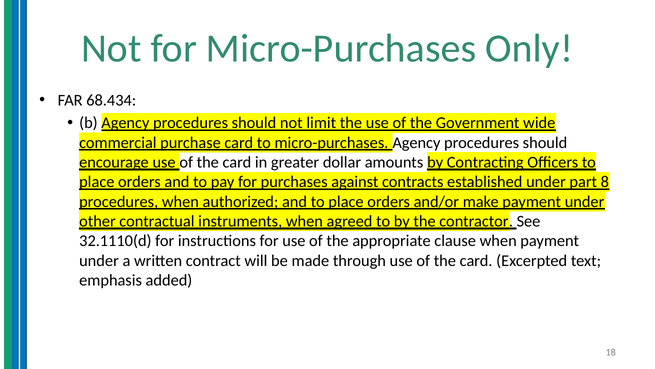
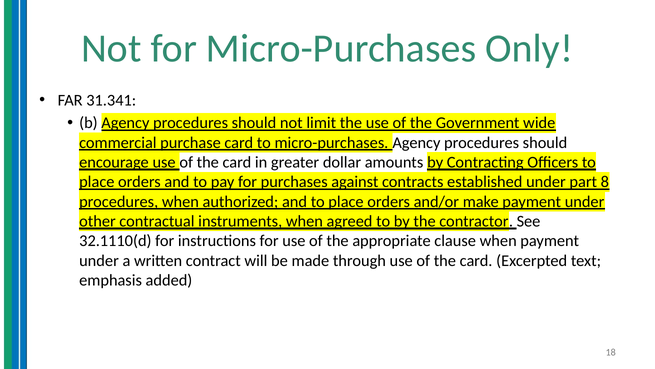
68.434: 68.434 -> 31.341 (111, 100)
